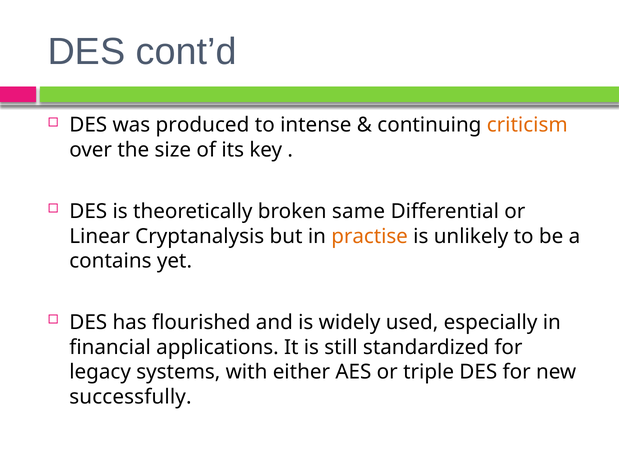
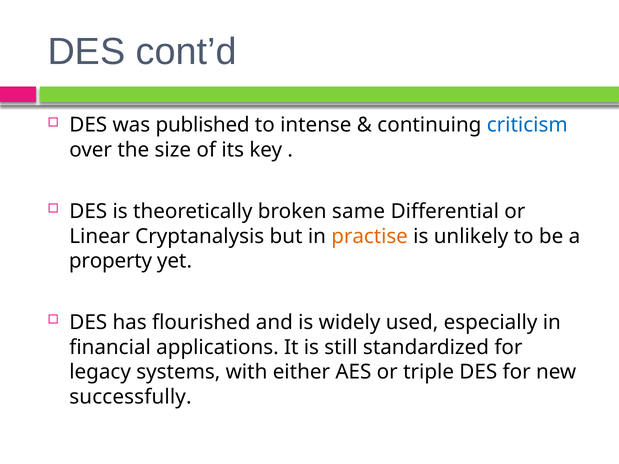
produced: produced -> published (203, 125)
criticism colour: orange -> blue (527, 125)
contains: contains -> property (111, 261)
